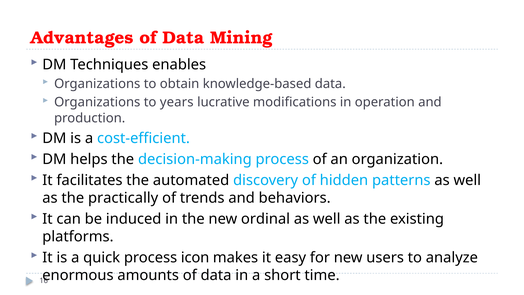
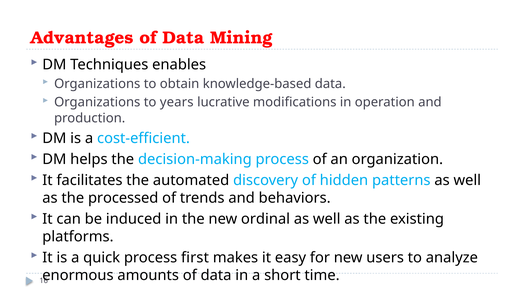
practically: practically -> processed (123, 198)
icon: icon -> first (195, 257)
